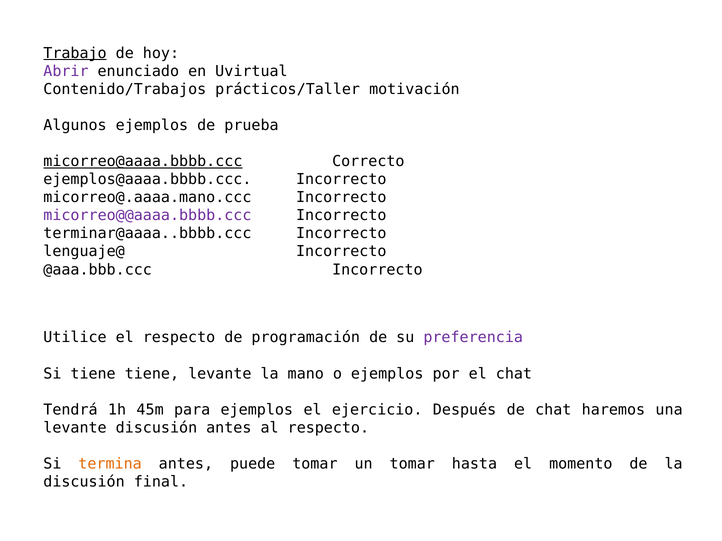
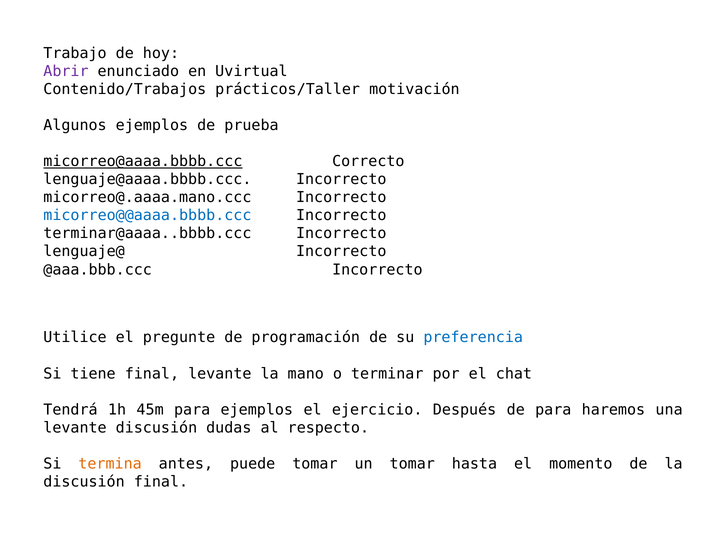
Trabajo underline: present -> none (75, 53)
ejemplos@aaaa.bbbb.ccc: ejemplos@aaaa.bbbb.ccc -> lenguaje@aaaa.bbbb.ccc (147, 180)
micorreo@@aaaa.bbbb.ccc colour: purple -> blue (147, 216)
el respecto: respecto -> pregunte (179, 338)
preferencia colour: purple -> blue (473, 338)
tiene tiene: tiene -> final (152, 374)
o ejemplos: ejemplos -> terminar (387, 374)
de chat: chat -> para (553, 410)
discusión antes: antes -> dudas (229, 428)
